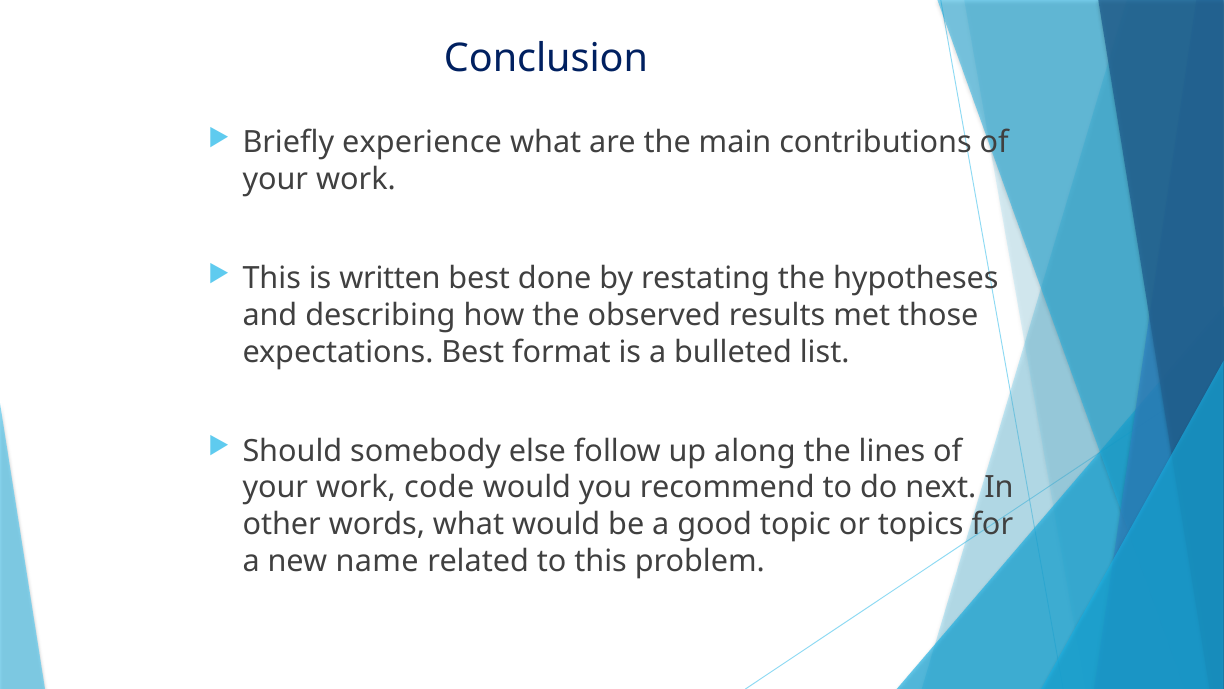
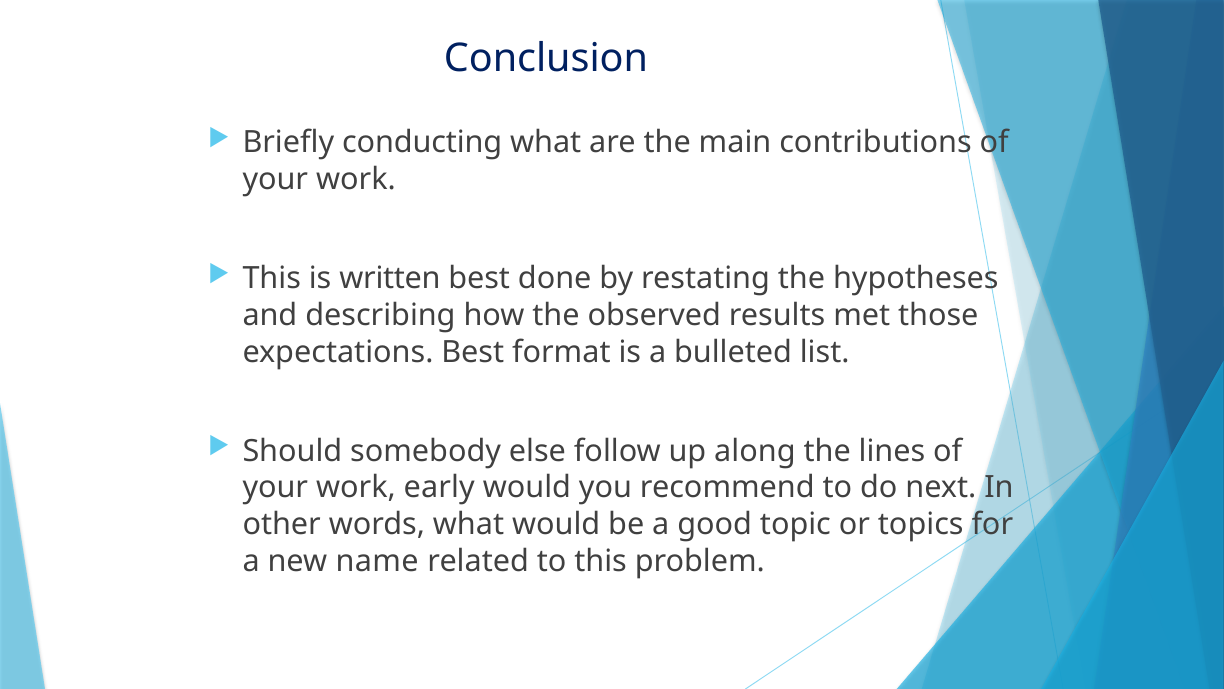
experience: experience -> conducting (422, 143)
code: code -> early (439, 487)
